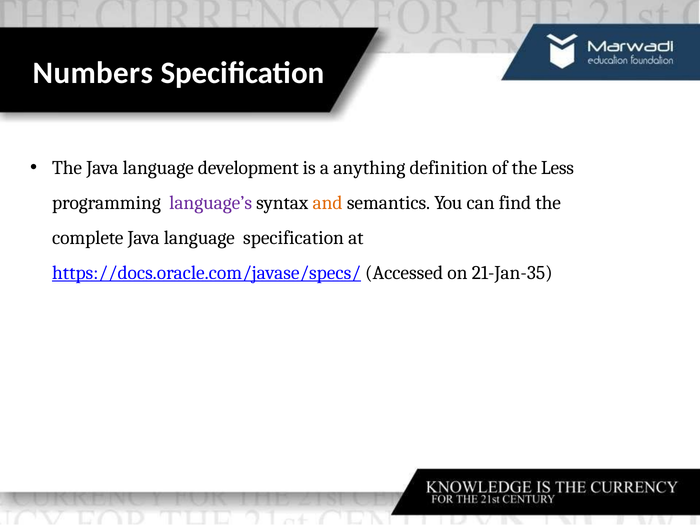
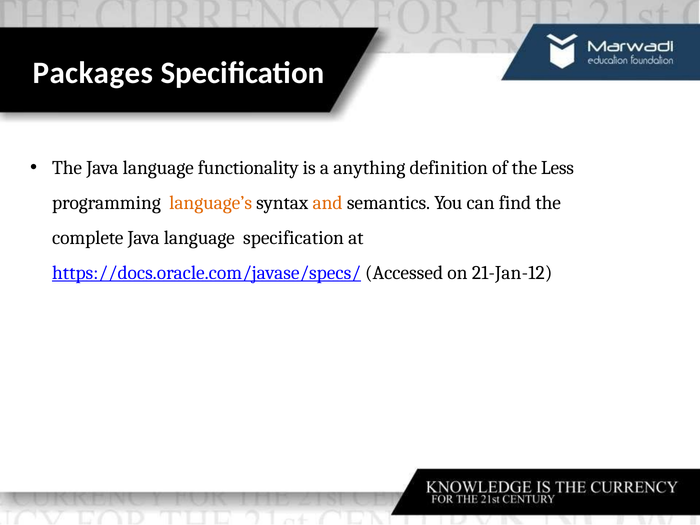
Numbers: Numbers -> Packages (93, 73)
development: development -> functionality (248, 168)
language’s colour: purple -> orange (211, 203)
21-Jan-35: 21-Jan-35 -> 21-Jan-12 (512, 273)
